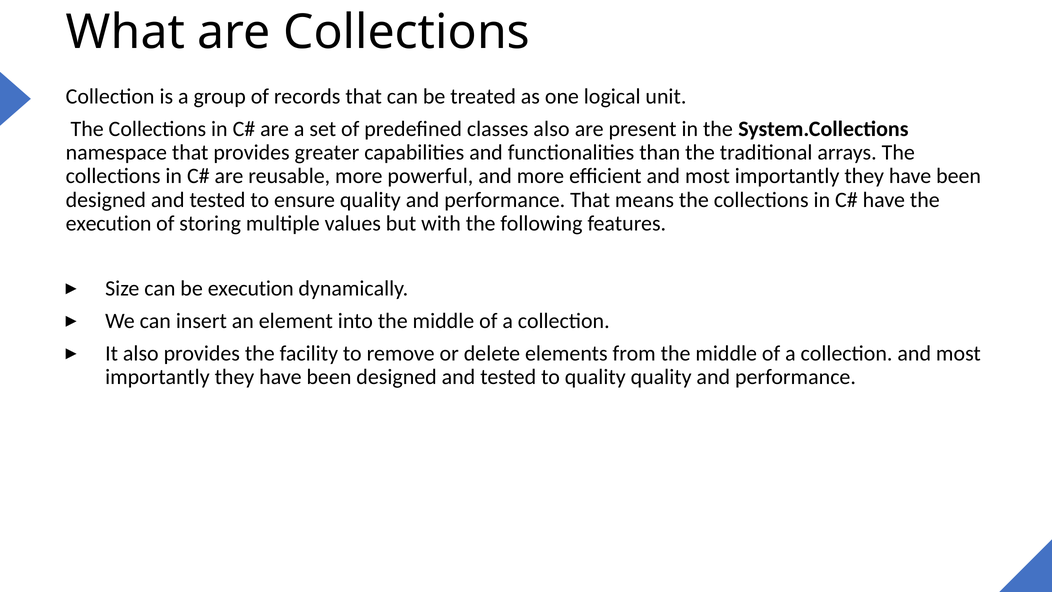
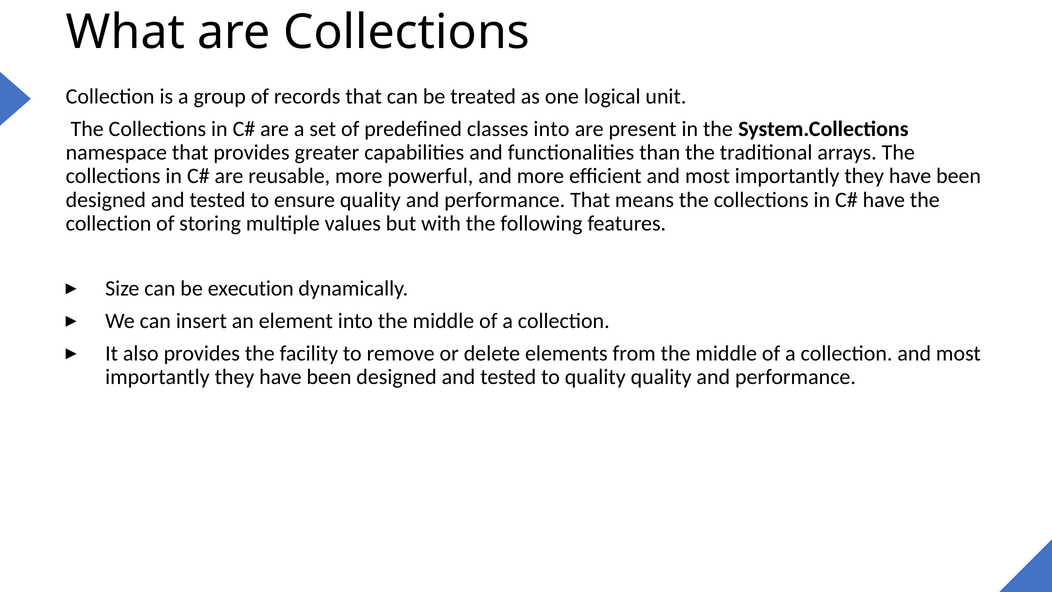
classes also: also -> into (551, 129)
execution: execution -> collection (108, 223)
